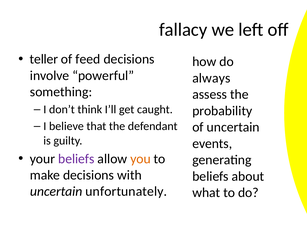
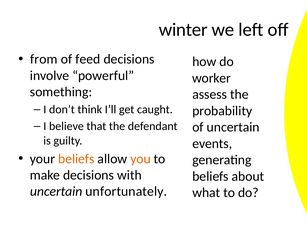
fallacy: fallacy -> winter (183, 30)
teller: teller -> from (44, 59)
always: always -> worker (212, 78)
beliefs colour: purple -> orange (76, 159)
